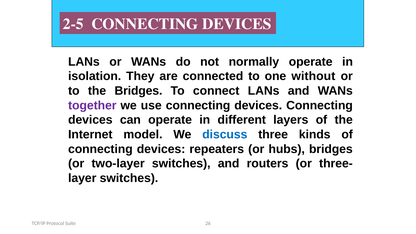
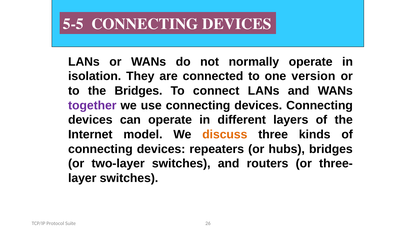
2-5: 2-5 -> 5-5 (73, 24)
without: without -> version (313, 76)
discuss colour: blue -> orange (225, 135)
